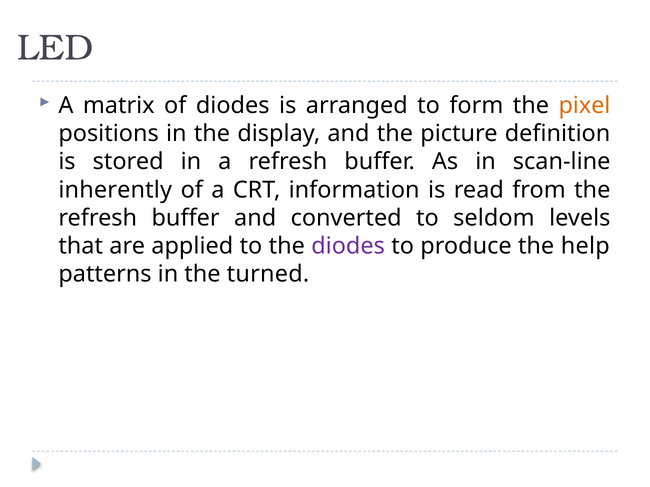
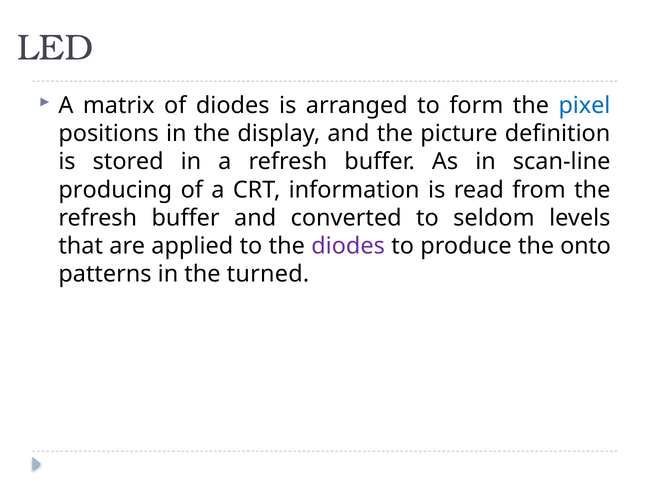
pixel colour: orange -> blue (584, 106)
inherently: inherently -> producing (115, 190)
help: help -> onto (586, 246)
